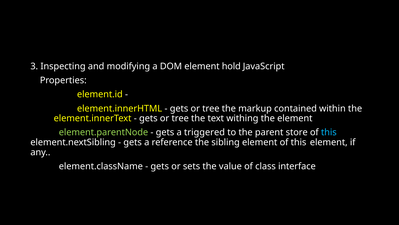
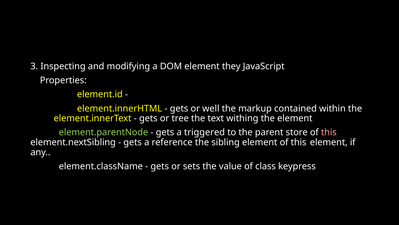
hold: hold -> they (231, 66)
tree: tree -> well (211, 108)
this colour: light blue -> pink (329, 132)
interface: interface -> keypress (297, 166)
